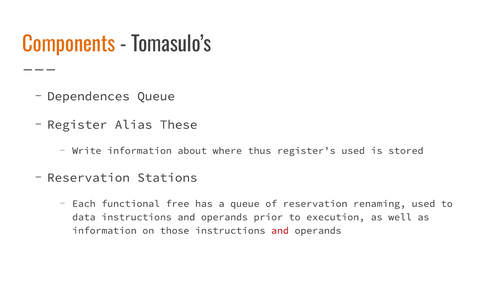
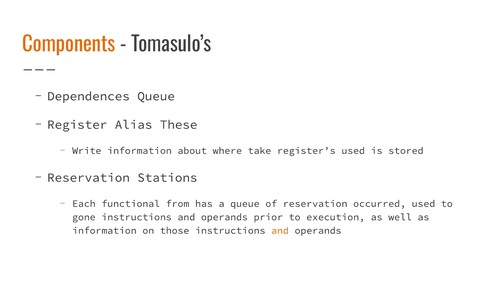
thus: thus -> take (260, 151)
free: free -> from (178, 204)
renaming: renaming -> occurred (380, 204)
data: data -> gone (84, 217)
and colour: red -> orange (280, 230)
